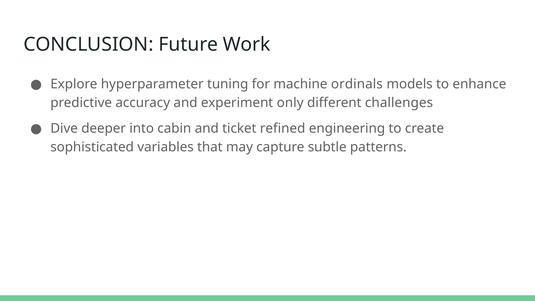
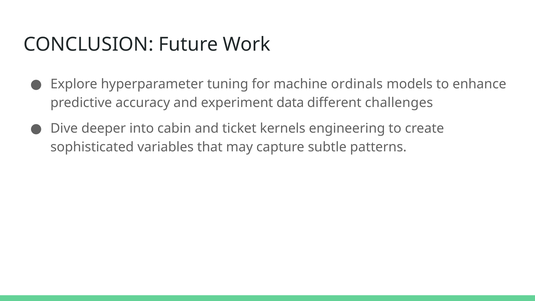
only: only -> data (290, 103)
refined: refined -> kernels (283, 128)
